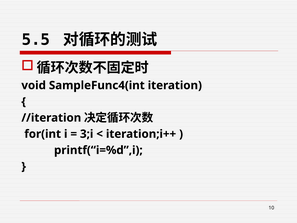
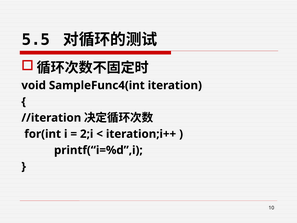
3;i: 3;i -> 2;i (87, 134)
